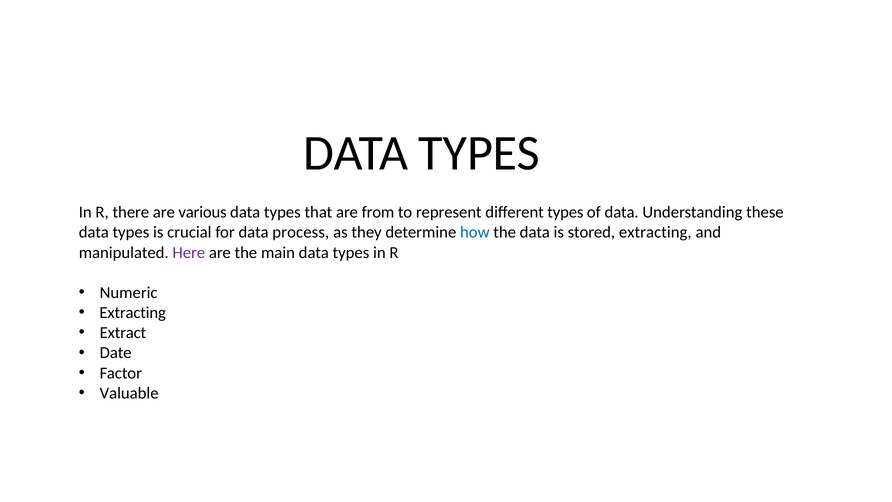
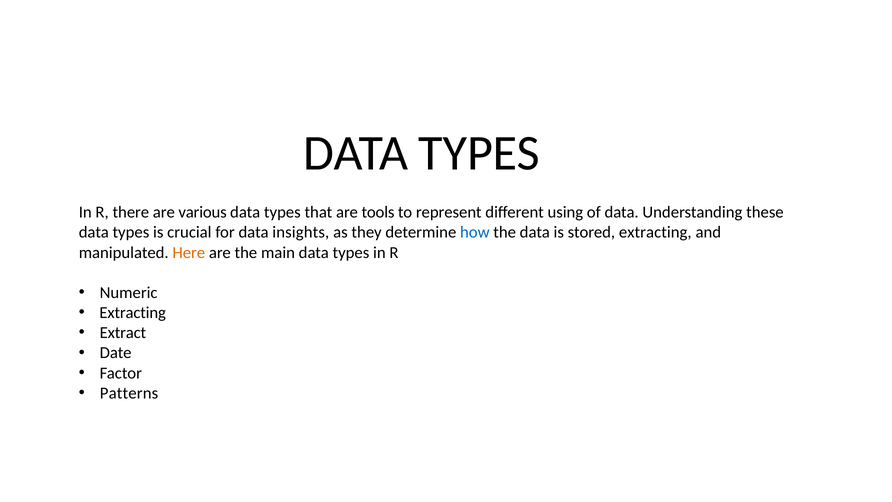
from: from -> tools (378, 212)
different types: types -> using (565, 212)
process: process -> insights (301, 232)
Here colour: purple -> orange (189, 252)
Valuable: Valuable -> Patterns (129, 393)
